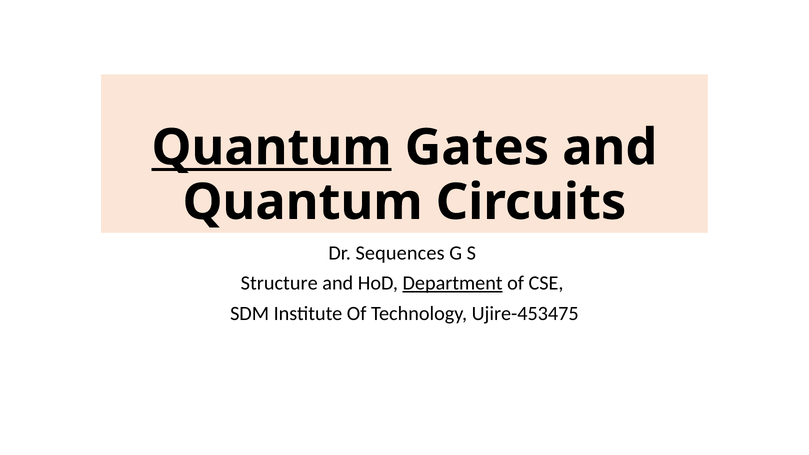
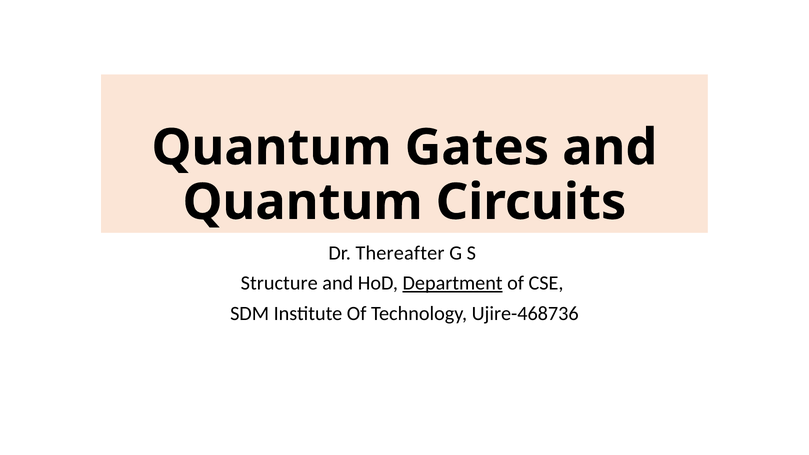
Quantum underline: present -> none (272, 148)
Sequences: Sequences -> Thereafter (400, 253)
Ujire-453475: Ujire-453475 -> Ujire-468736 (525, 313)
